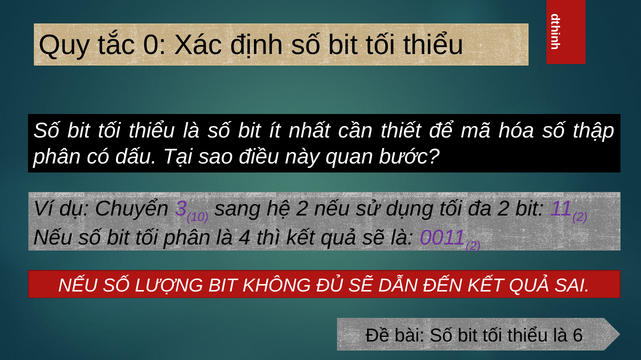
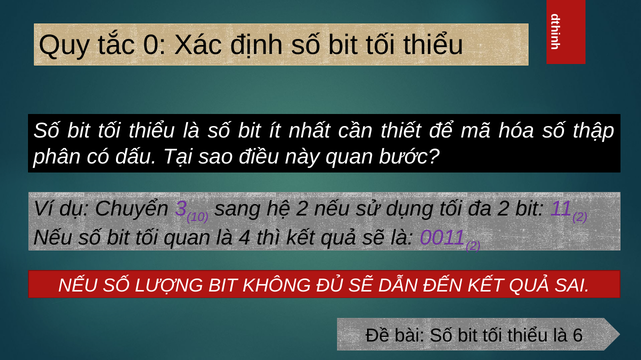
tối phân: phân -> quan (187, 238)
